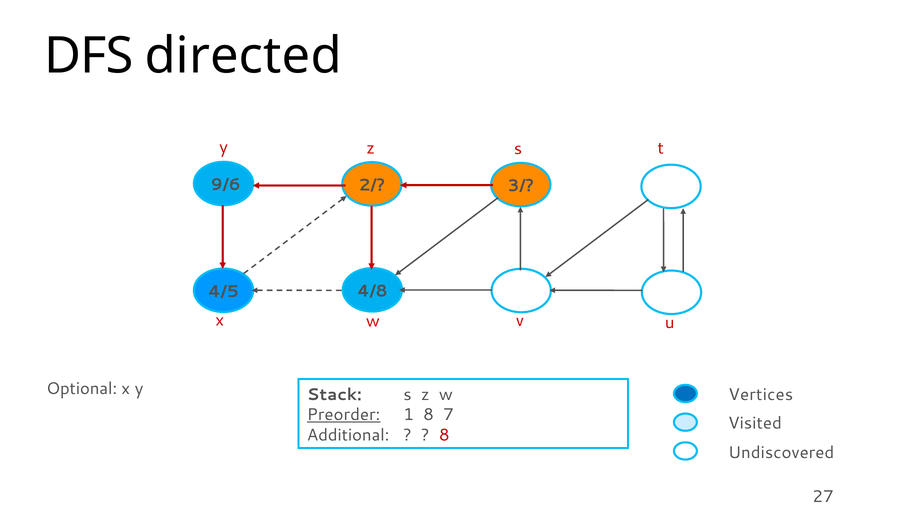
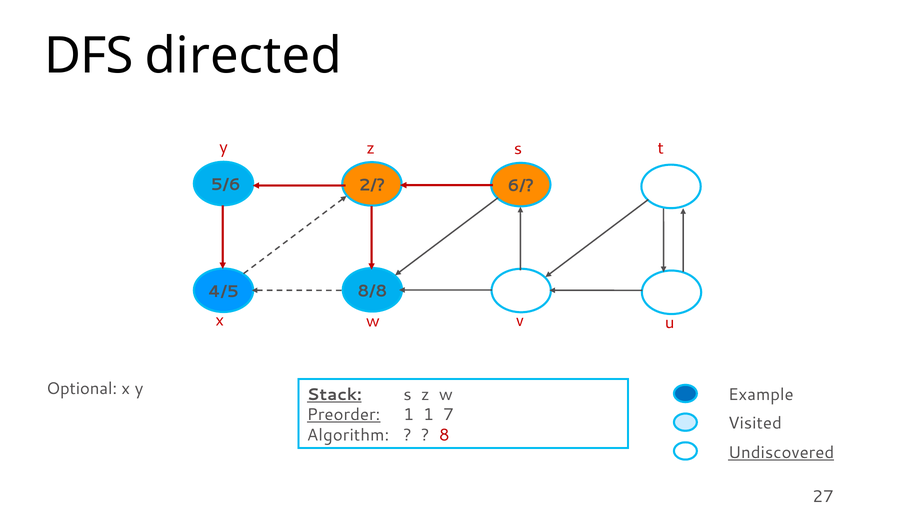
9/6: 9/6 -> 5/6 (226, 185)
3/: 3/ -> 6/ (521, 186)
4/8: 4/8 -> 8/8 (372, 291)
Vertices: Vertices -> Example (761, 394)
Stack underline: none -> present (334, 394)
1 8: 8 -> 1 (429, 415)
Additional: Additional -> Algorithm (348, 435)
Undiscovered underline: none -> present (781, 453)
